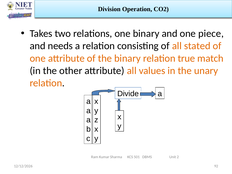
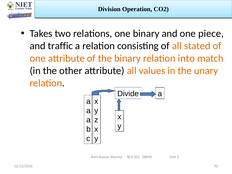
needs: needs -> traffic (60, 46)
true: true -> into (186, 58)
